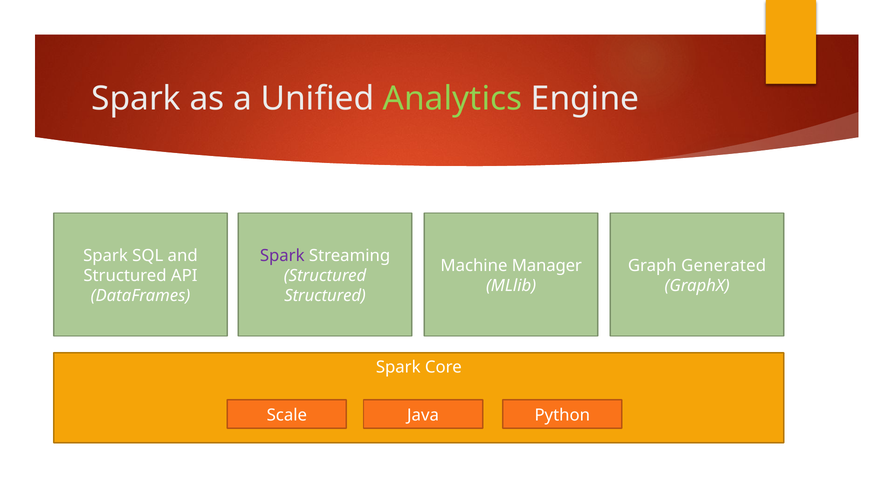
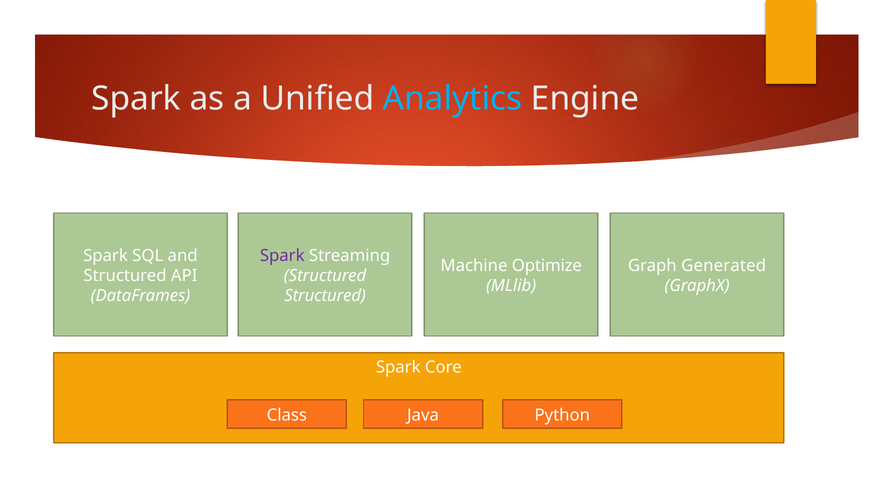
Analytics colour: light green -> light blue (453, 99)
Manager: Manager -> Optimize (547, 266)
Scale: Scale -> Class (287, 415)
